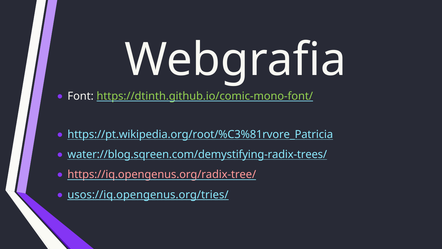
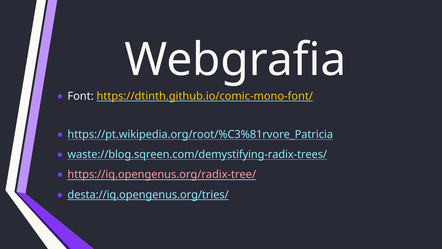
https://dtinth.github.io/comic-mono-font/ colour: light green -> yellow (205, 96)
water://blog.sqreen.com/demystifying-radix-trees/: water://blog.sqreen.com/demystifying-radix-trees/ -> waste://blog.sqreen.com/demystifying-radix-trees/ (197, 154)
usos://iq.opengenus.org/tries/: usos://iq.opengenus.org/tries/ -> desta://iq.opengenus.org/tries/ (148, 194)
